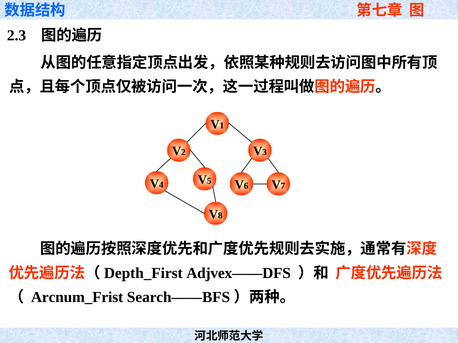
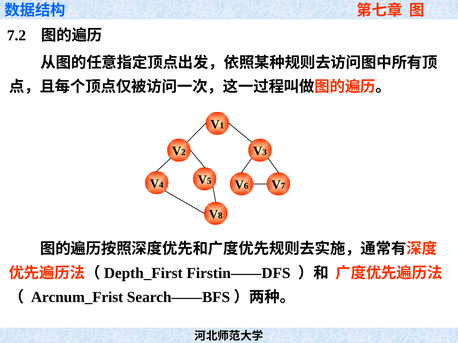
2.3: 2.3 -> 7.2 (17, 35)
Adjvex——DFS: Adjvex——DFS -> Firstin——DFS (238, 273)
